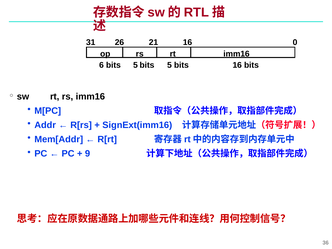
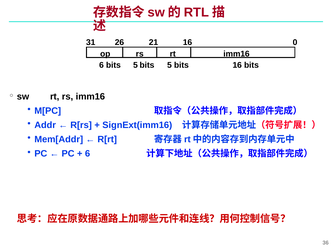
9: 9 -> 6 (88, 154)
